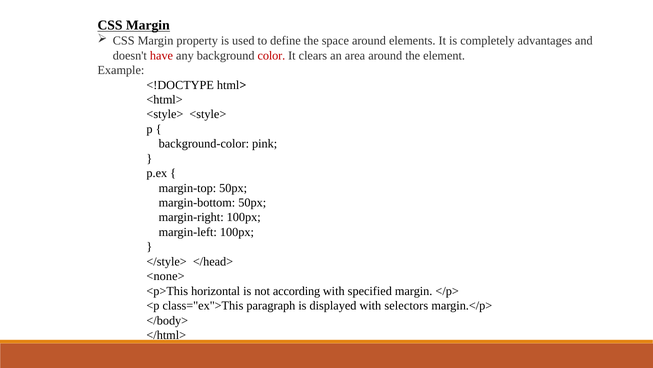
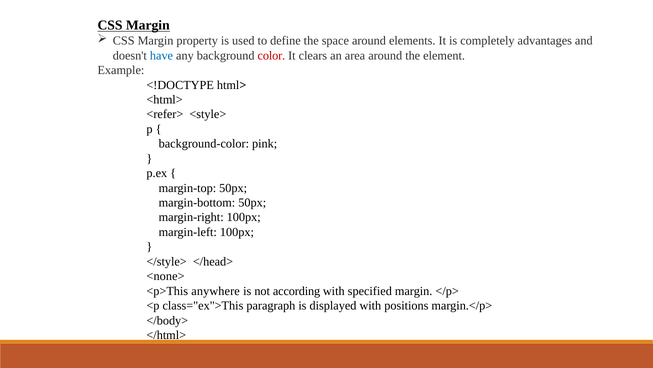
have colour: red -> blue (162, 55)
<style>: <style> -> <refer> (165, 114)
horizontal: horizontal -> anywhere (216, 291)
selectors: selectors -> positions (406, 305)
